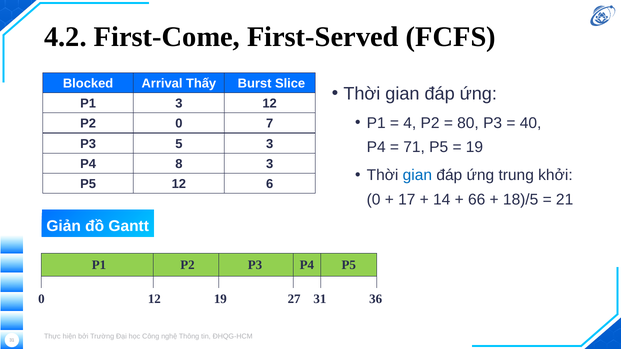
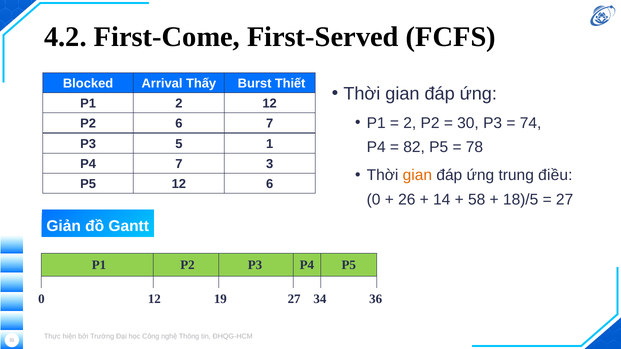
Slice: Slice -> Thiết (290, 84)
P1 3: 3 -> 2 (179, 104)
4: 4 -> 2 (410, 123)
80: 80 -> 30 (468, 123)
40: 40 -> 74 (531, 123)
P2 0: 0 -> 6 (179, 124)
5 3: 3 -> 1 (270, 144)
71: 71 -> 82 (414, 147)
19: 19 -> 78 (474, 147)
8: 8 -> 7 (179, 164)
gian colour: blue -> orange (417, 176)
khởi: khởi -> điều (555, 176)
17: 17 -> 26 (407, 200)
66: 66 -> 58 (477, 200)
21: 21 -> 27 (565, 200)
27 31: 31 -> 34 (320, 299)
